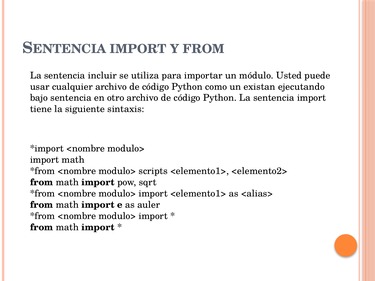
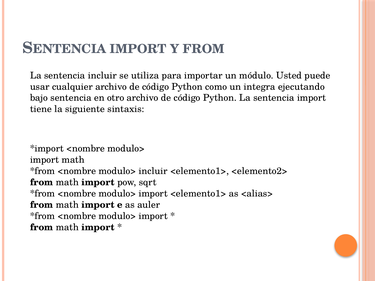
existan: existan -> integra (260, 87)
modulo> scripts: scripts -> incluir (153, 171)
